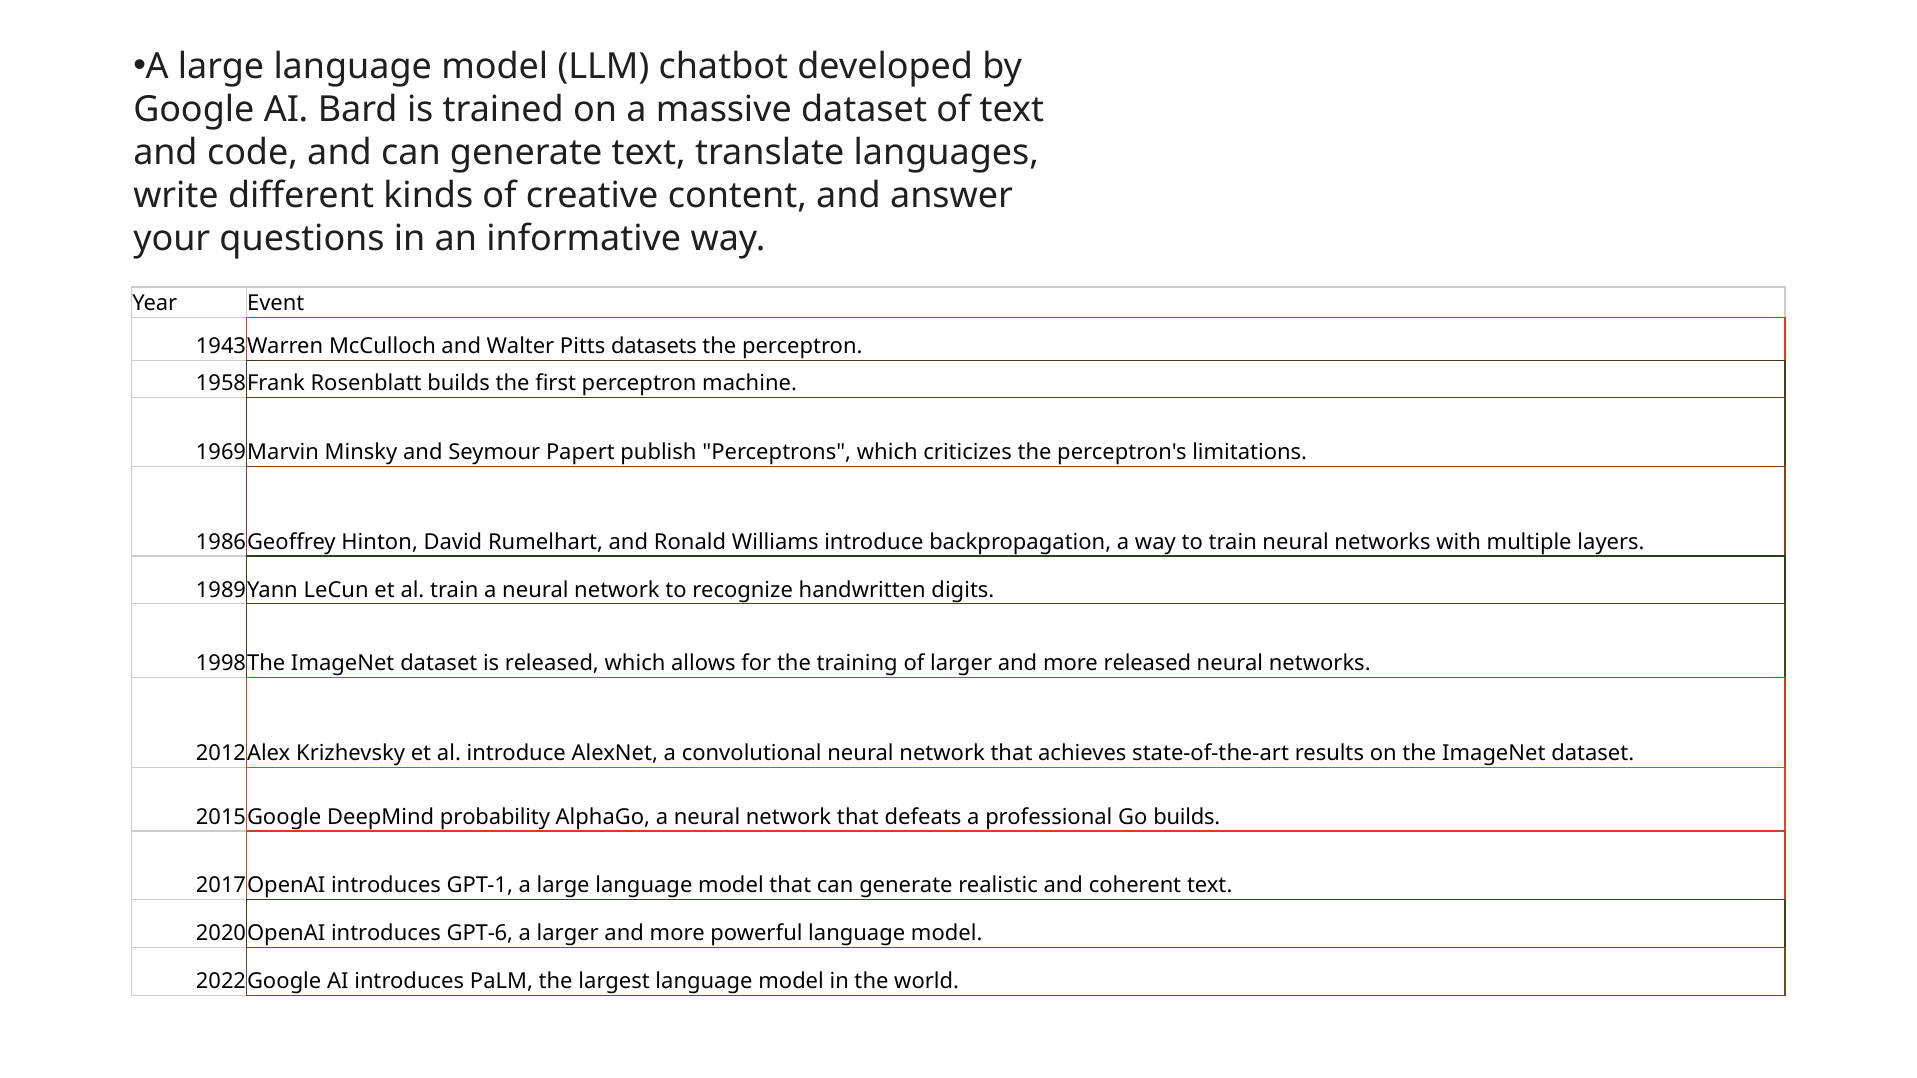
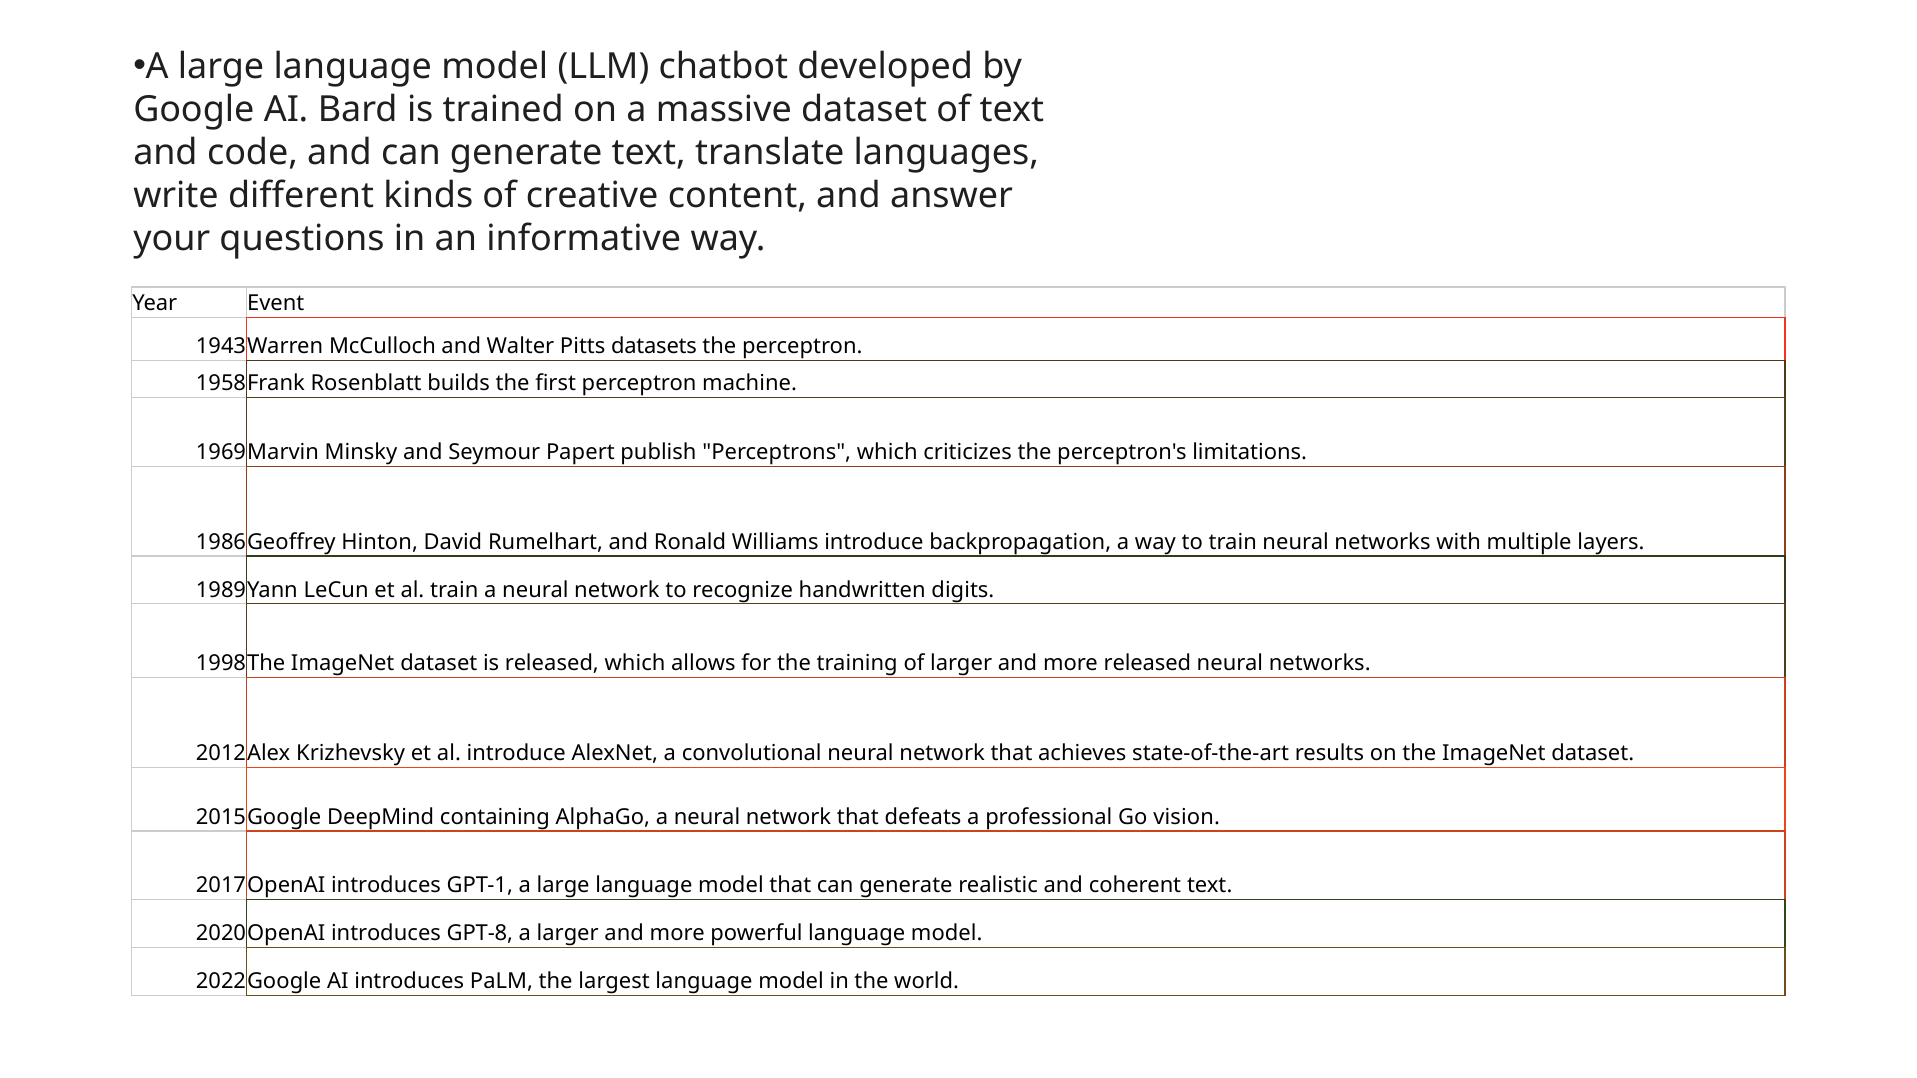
probability: probability -> containing (495, 817)
Go builds: builds -> vision (1187, 817)
GPT-6: GPT-6 -> GPT-8 (480, 934)
